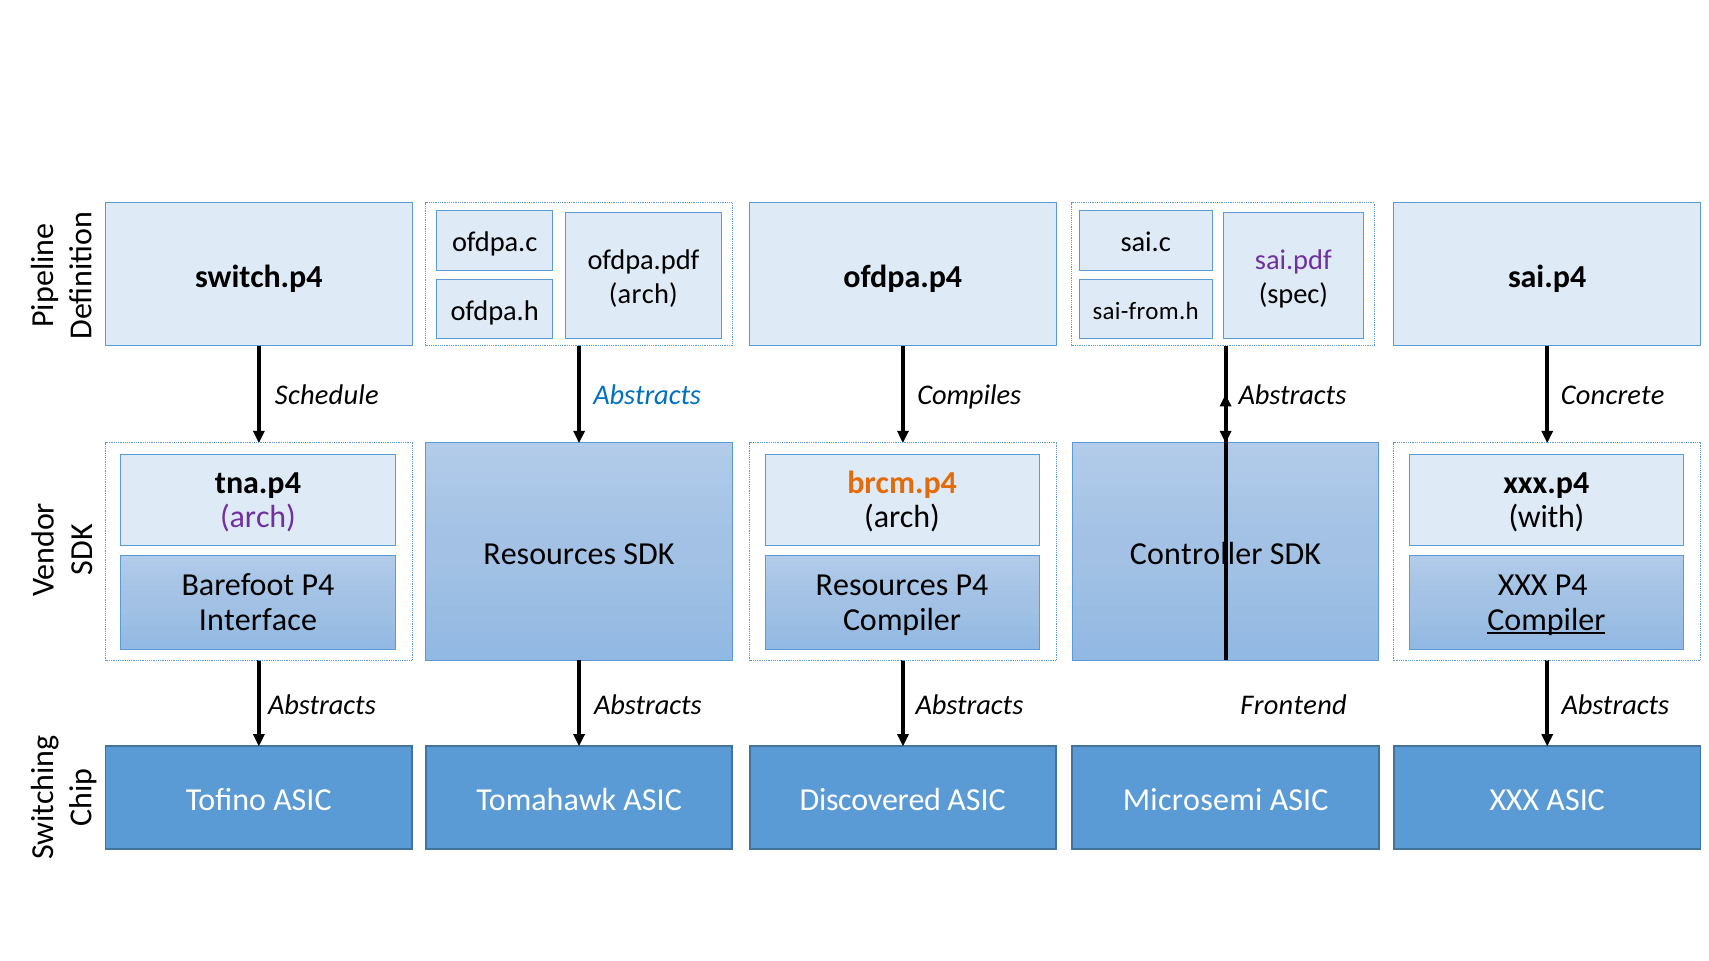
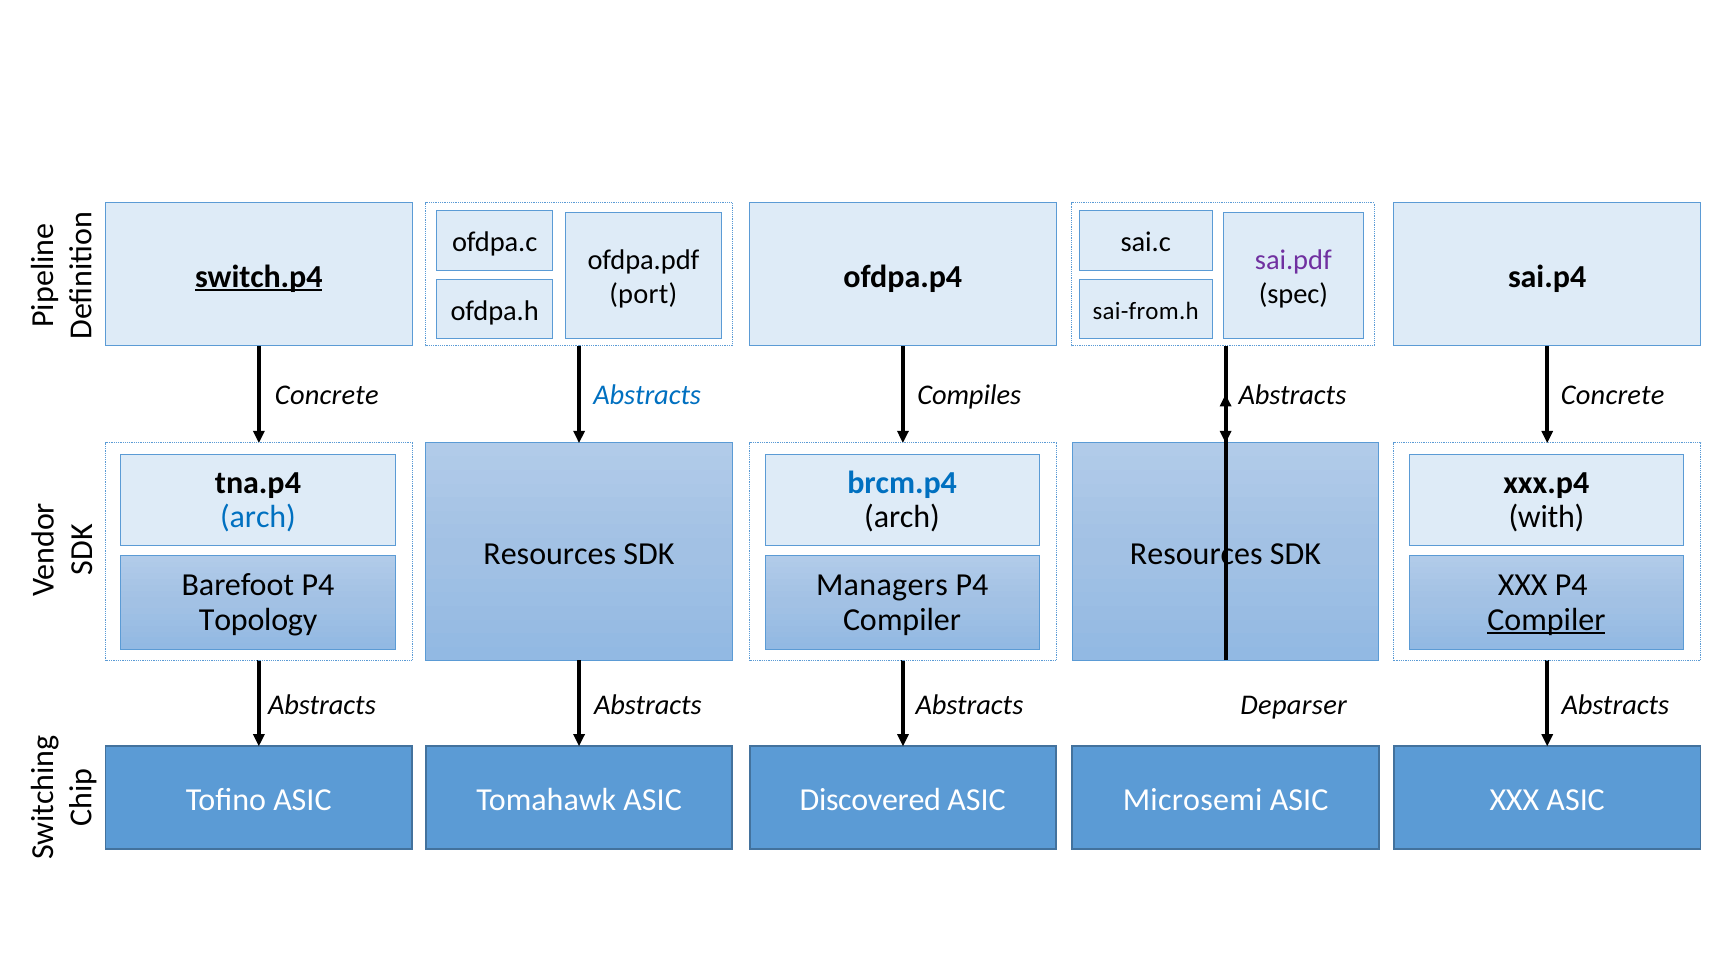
switch.p4 underline: none -> present (259, 277)
arch: arch -> port (643, 295)
Schedule: Schedule -> Concrete (327, 395)
brcm.p4 colour: orange -> blue (902, 483)
arch colour: purple -> blue (258, 517)
Controller: Controller -> Resources (1196, 554)
Resources: Resources -> Managers (882, 585)
Interface: Interface -> Topology (258, 620)
Frontend: Frontend -> Deparser (1294, 705)
